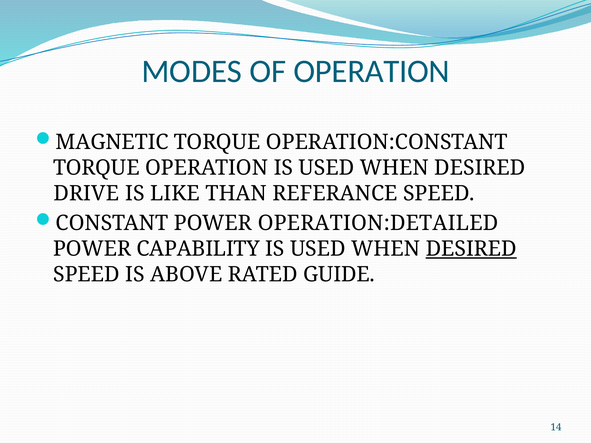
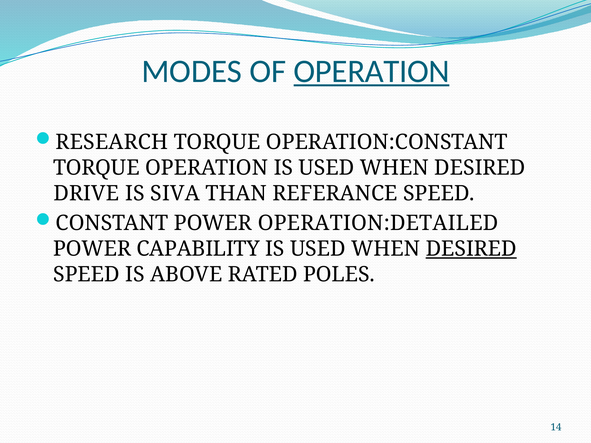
OPERATION underline: none -> present (372, 71)
MAGNETIC: MAGNETIC -> RESEARCH (112, 142)
LIKE: LIKE -> SIVA (175, 193)
GUIDE: GUIDE -> POLES (339, 275)
